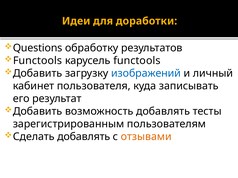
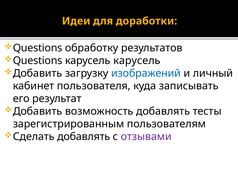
Functools: Functools -> Questions (38, 61)
карусель functools: functools -> карусель (137, 61)
отзывами colour: orange -> purple (146, 137)
